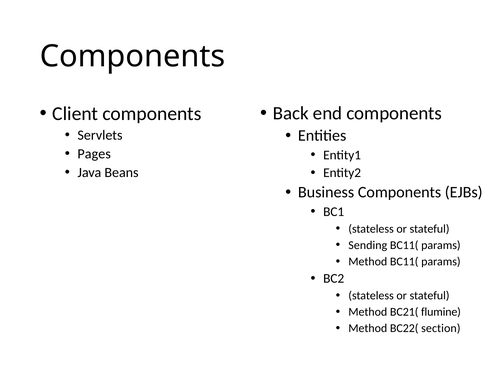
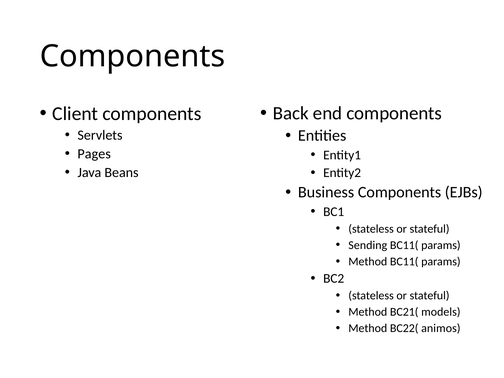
flumine: flumine -> models (441, 312)
section: section -> animos (441, 328)
